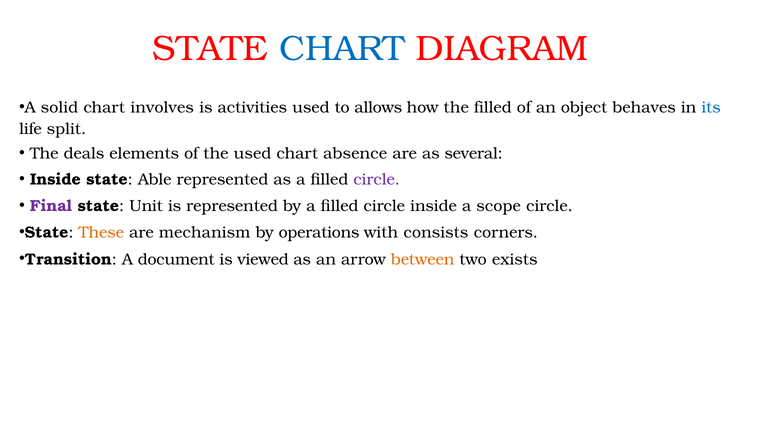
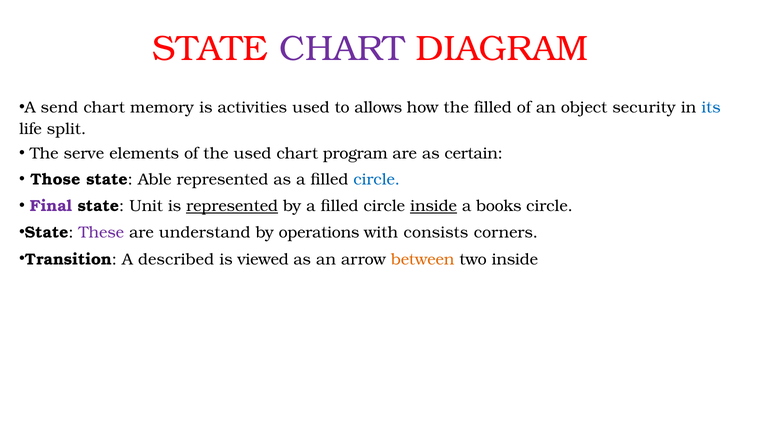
CHART colour: blue -> purple (342, 49)
solid: solid -> send (59, 107)
involves: involves -> memory (162, 107)
behaves: behaves -> security (644, 107)
deals: deals -> serve (84, 154)
absence: absence -> program (355, 154)
several: several -> certain (474, 154)
Inside: Inside -> Those (55, 180)
circle colour: purple -> blue (377, 180)
represented underline: none -> present (232, 206)
inside underline: none -> present (434, 206)
scope: scope -> books (499, 206)
These colour: orange -> purple (101, 233)
mechanism: mechanism -> understand (205, 233)
document: document -> described (176, 259)
two exists: exists -> inside (515, 259)
